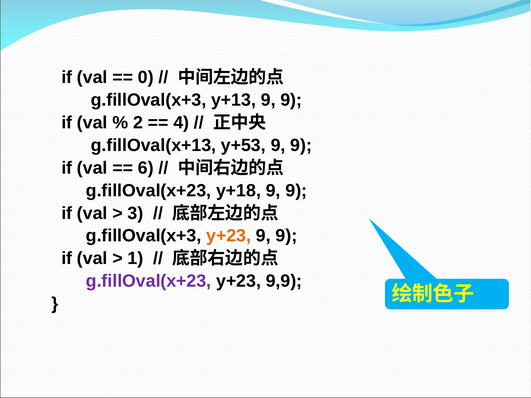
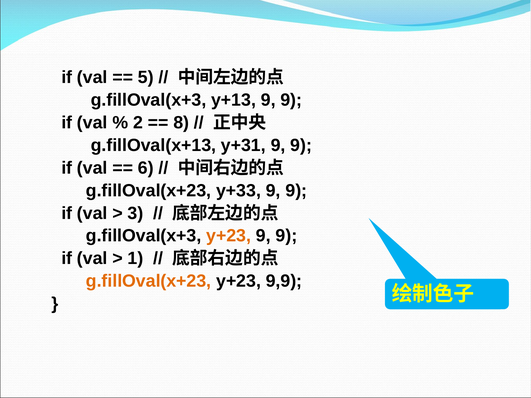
0: 0 -> 5 (146, 77)
4: 4 -> 8 (181, 123)
y+53: y+53 -> y+31 (243, 145)
y+18: y+18 -> y+33 (239, 191)
g.fillOval(x+23 colour: purple -> orange (149, 281)
